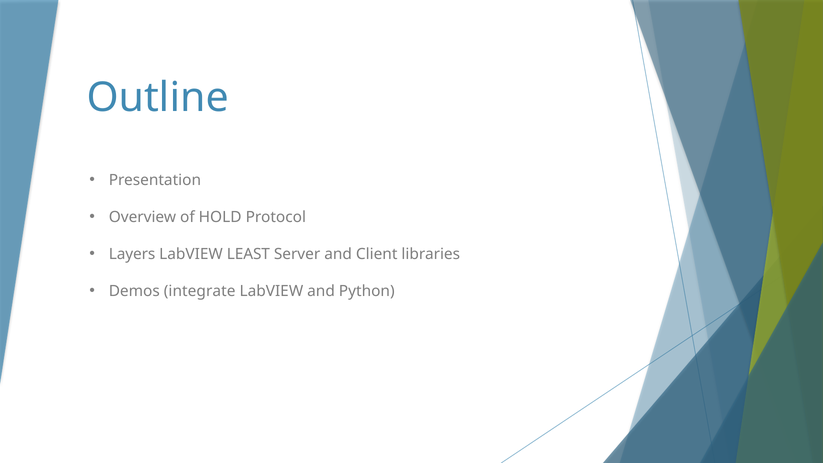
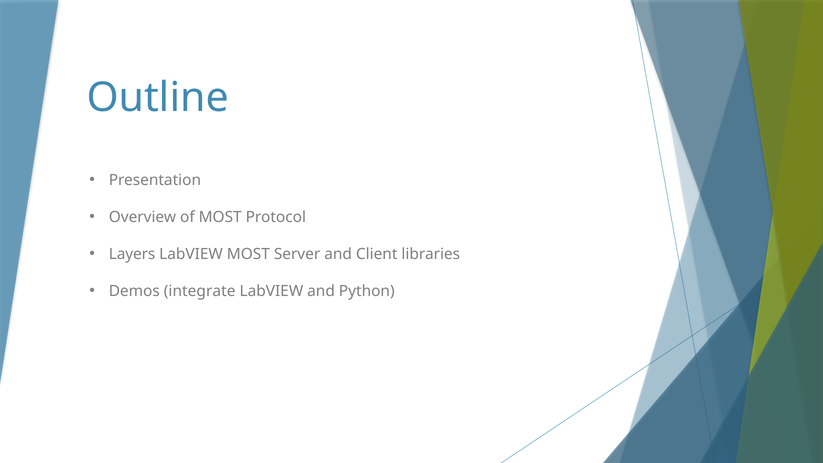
of HOLD: HOLD -> MOST (220, 217)
LabVIEW LEAST: LEAST -> MOST (248, 254)
